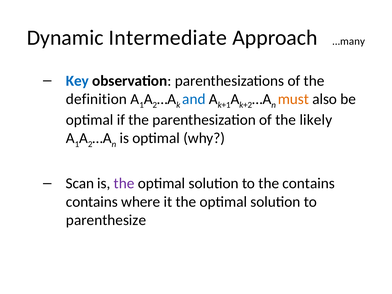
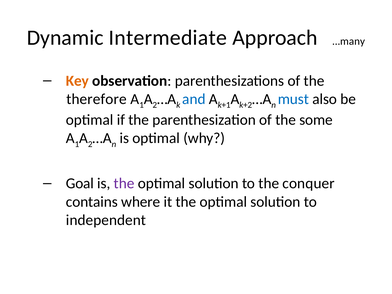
Key colour: blue -> orange (77, 81)
definition: definition -> therefore (96, 99)
must colour: orange -> blue (293, 99)
likely: likely -> some (316, 120)
Scan: Scan -> Goal (80, 183)
the contains: contains -> conquer (309, 183)
parenthesize: parenthesize -> independent (106, 220)
